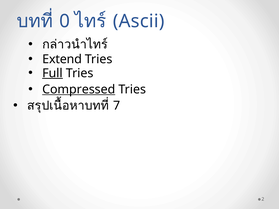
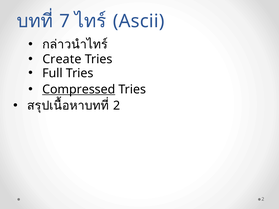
0: 0 -> 7 (65, 21)
Extend: Extend -> Create (62, 59)
Full underline: present -> none (53, 73)
7: 7 -> 2 (117, 106)
